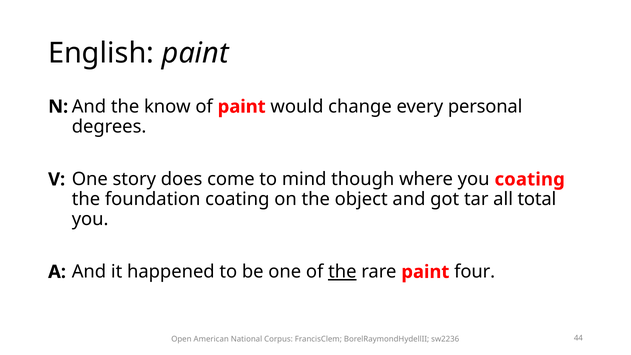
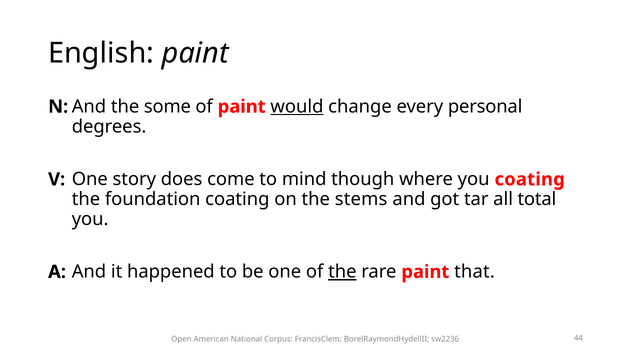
know: know -> some (167, 107)
would underline: none -> present (297, 107)
object: object -> stems (361, 199)
four: four -> that (474, 272)
